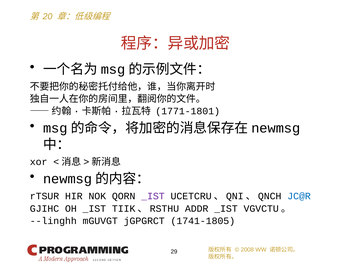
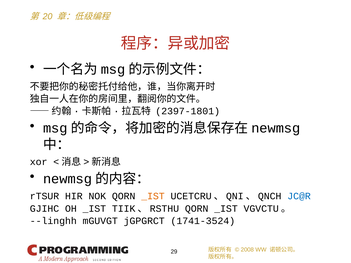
1771-1801: 1771-1801 -> 2397-1801 (188, 111)
_IST colour: purple -> orange (153, 196)
TIIK、RSTHU ADDR: ADDR -> QORN (197, 209)
1741-1805: 1741-1805 -> 1741-3524 (203, 221)
